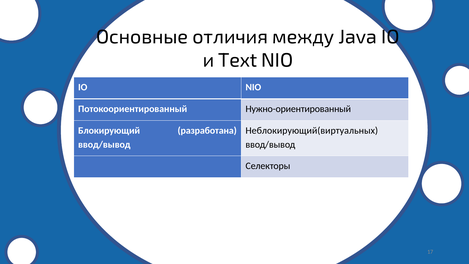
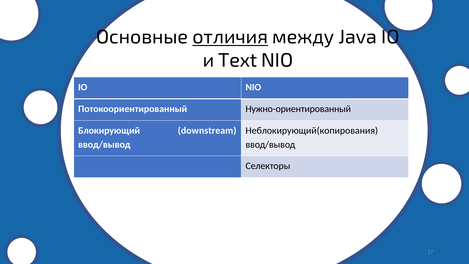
отличия underline: none -> present (230, 37)
разработана: разработана -> downstream (207, 131)
Неблокирующий(виртуальных: Неблокирующий(виртуальных -> Неблокирующий(копирования (312, 131)
